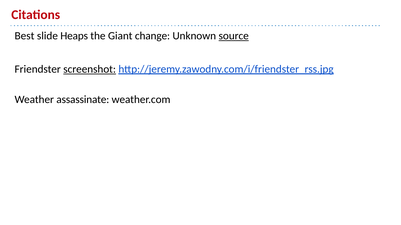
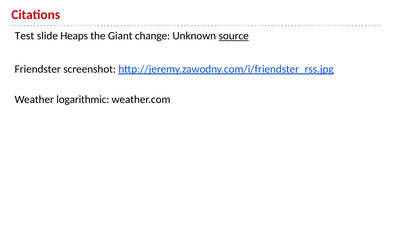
Best: Best -> Test (24, 36)
screenshot underline: present -> none (90, 69)
assassinate: assassinate -> logarithmic (83, 100)
